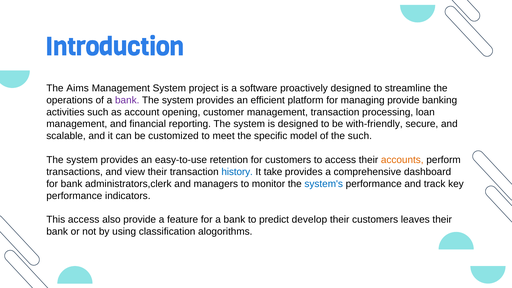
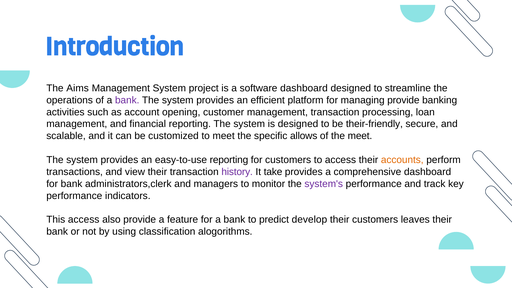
software proactively: proactively -> dashboard (304, 88)
with-friendly: with-friendly -> their-friendly (374, 124)
model: model -> allows (304, 136)
the such: such -> meet (360, 136)
easy-to-use retention: retention -> reporting (229, 160)
history colour: blue -> purple (237, 172)
system's colour: blue -> purple (324, 184)
